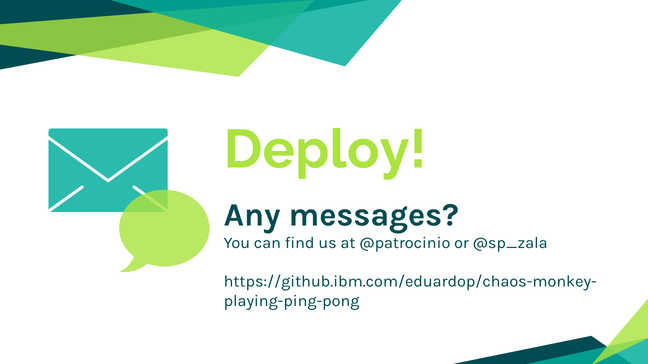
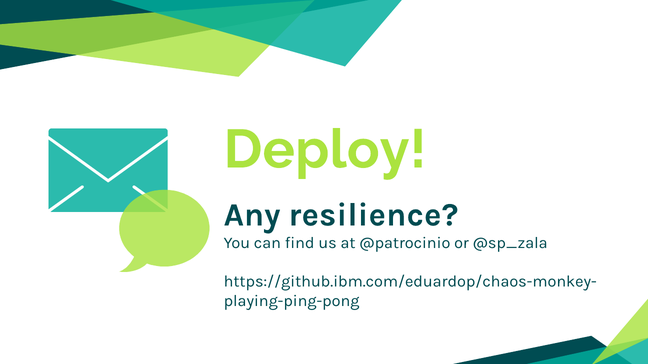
messages: messages -> resilience (373, 215)
